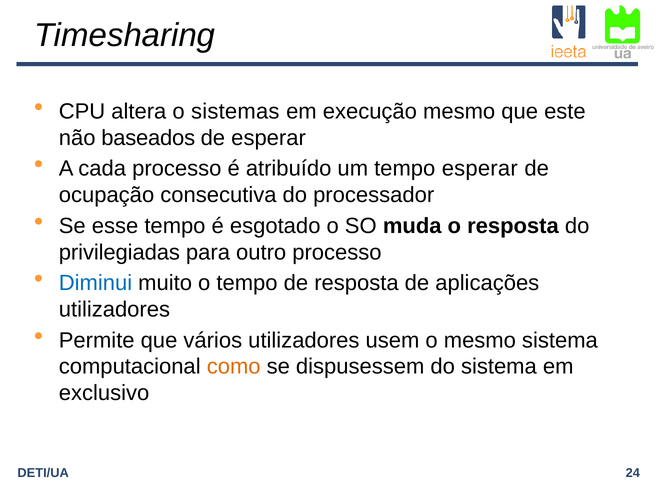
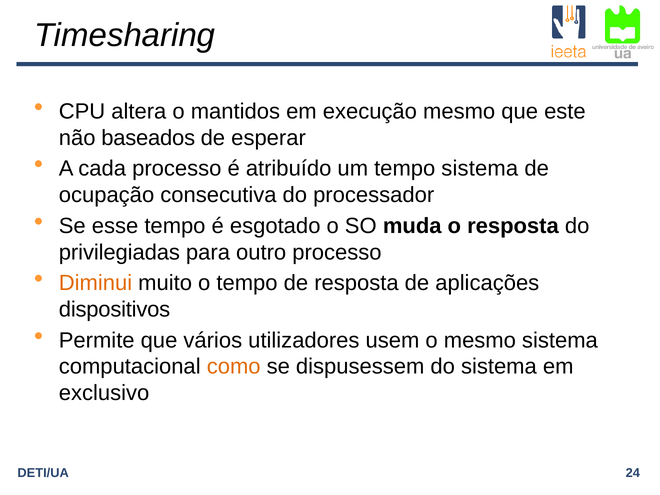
sistemas: sistemas -> mantidos (235, 112)
tempo esperar: esperar -> sistema (480, 169)
Diminui colour: blue -> orange (96, 283)
utilizadores: utilizadores -> dispositivos (115, 310)
